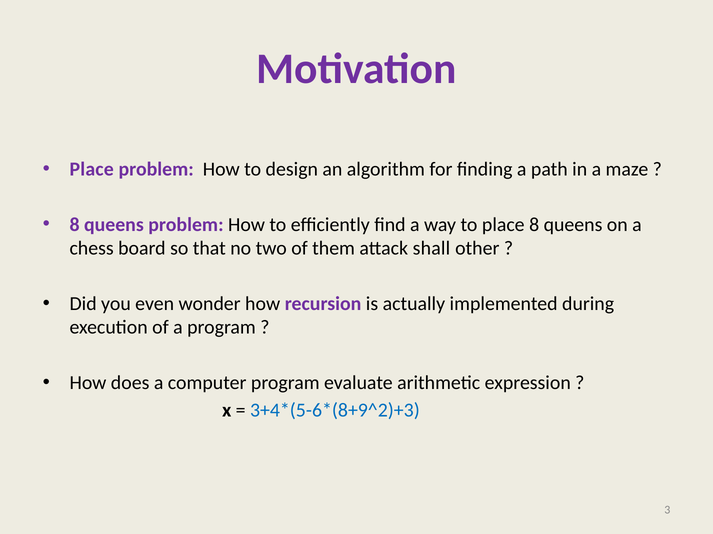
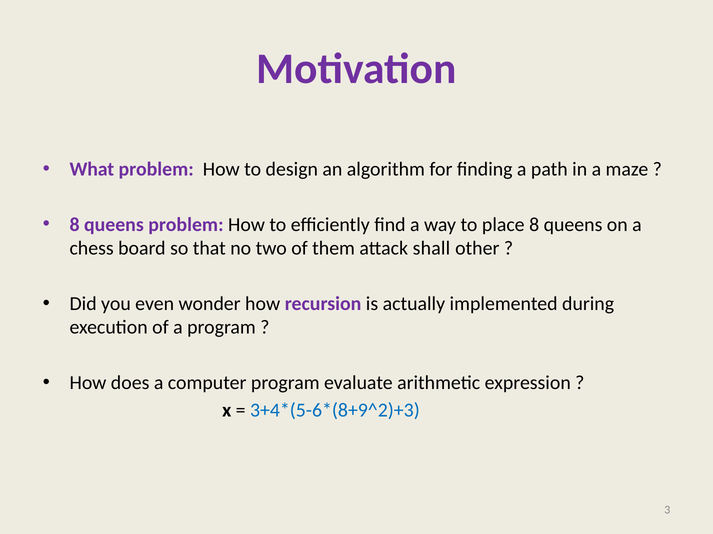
Place: Place -> What (92, 169)
